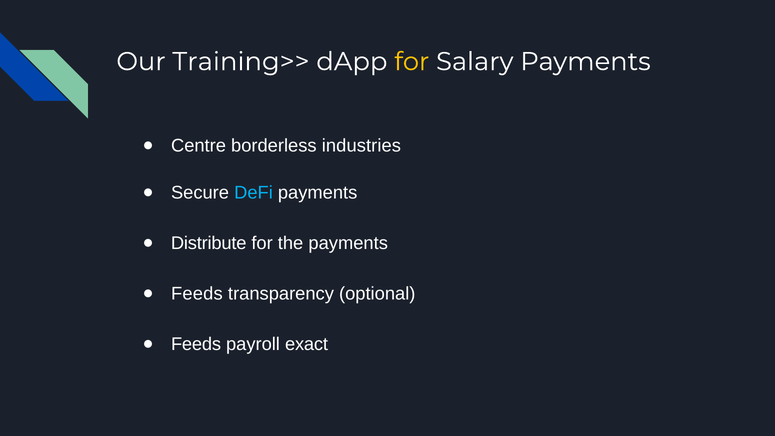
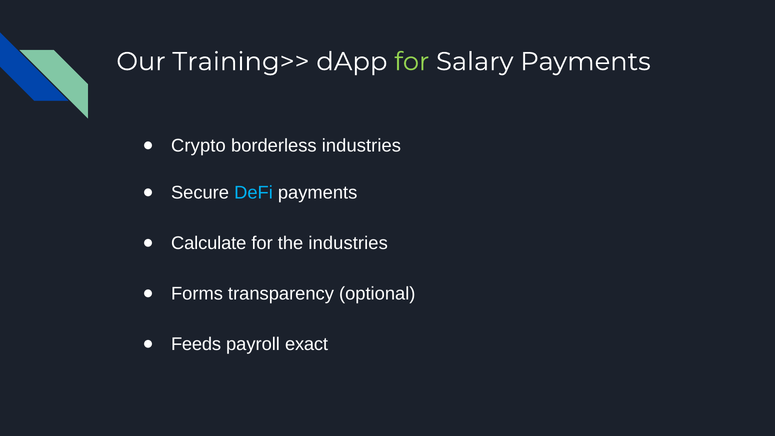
for colour: yellow -> light green (412, 62)
Centre: Centre -> Crypto (198, 146)
Distribute: Distribute -> Calculate (209, 243)
the payments: payments -> industries (348, 243)
Feeds: Feeds -> Forms (197, 294)
